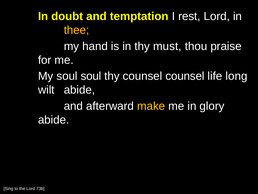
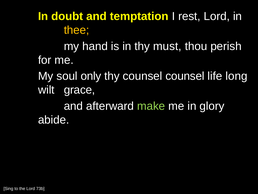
praise: praise -> perish (226, 46)
soul soul: soul -> only (91, 76)
wilt abide: abide -> grace (79, 90)
make colour: yellow -> light green (151, 106)
